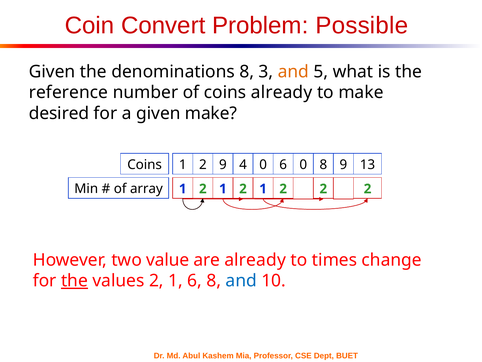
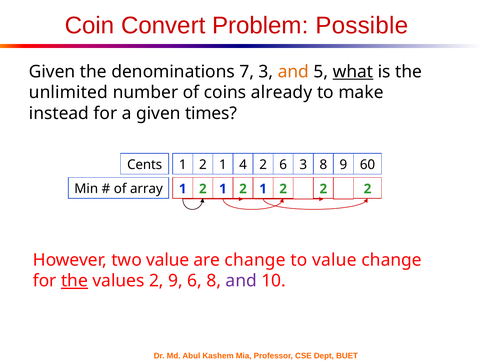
denominations 8: 8 -> 7 (247, 72)
what underline: none -> present (353, 72)
reference: reference -> unlimited (68, 92)
desired: desired -> instead (59, 113)
given make: make -> times (211, 113)
Coins: Coins -> Cents (145, 165)
9: 9 -> 1 (223, 165)
4 0: 0 -> 2 (263, 165)
6 0: 0 -> 3 (303, 165)
13: 13 -> 60 (368, 165)
are already: already -> change (255, 260)
to times: times -> value (334, 260)
values 2 1: 1 -> 9 (175, 280)
and colour: blue -> purple (241, 280)
